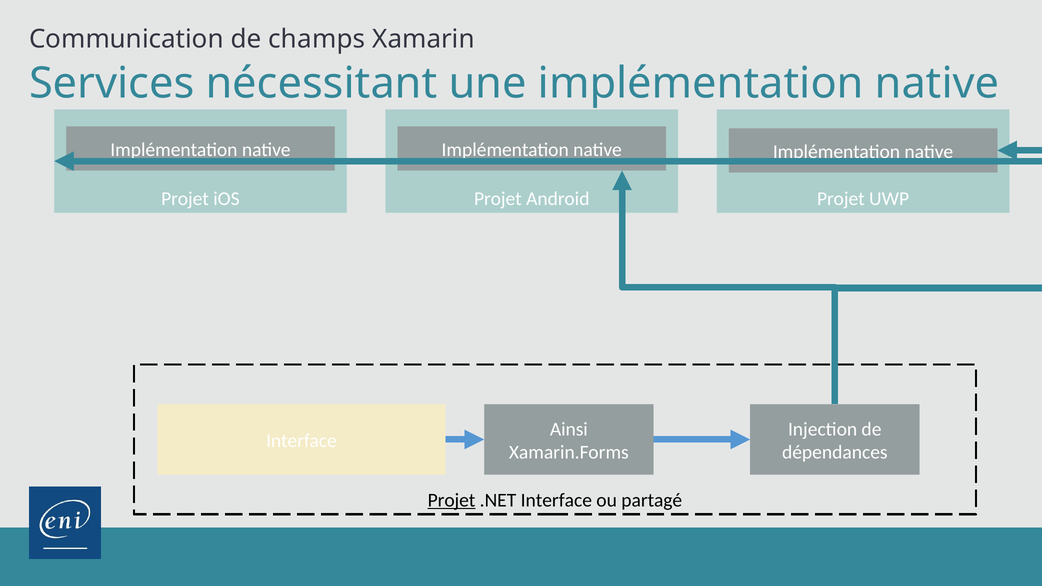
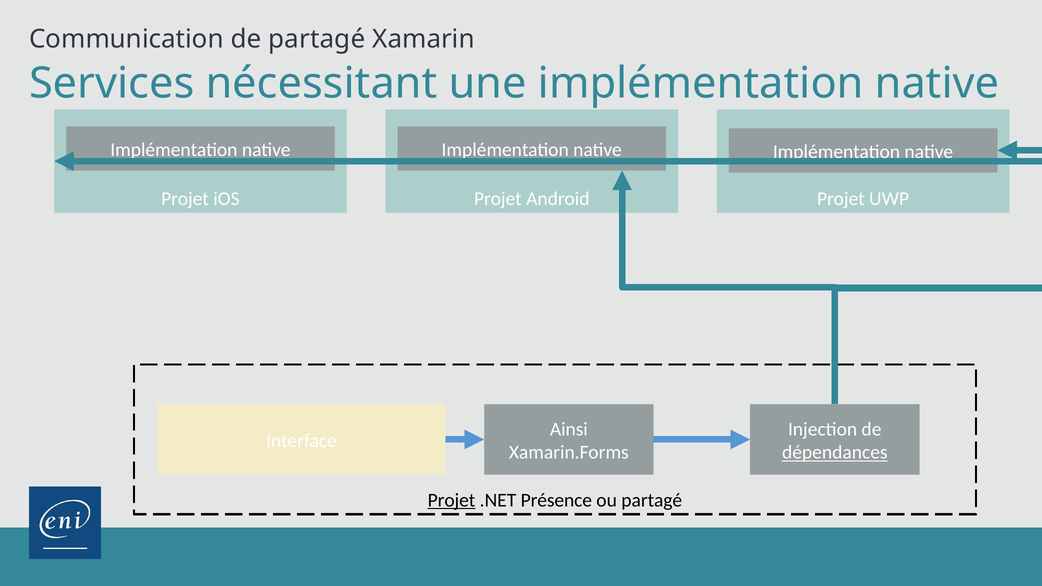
de champs: champs -> partagé (317, 39)
dépendances underline: none -> present (835, 453)
.NET Interface: Interface -> Présence (556, 500)
